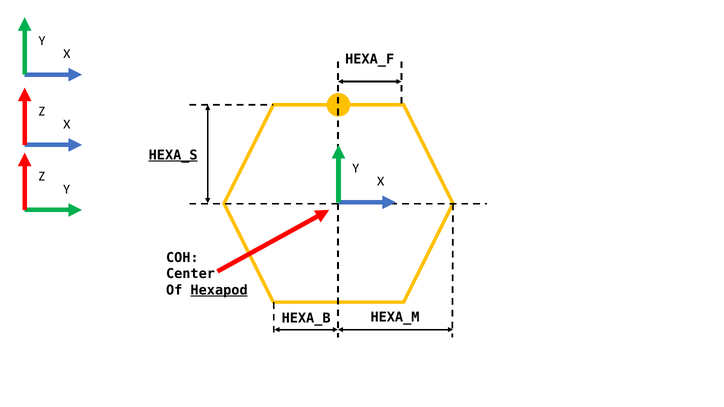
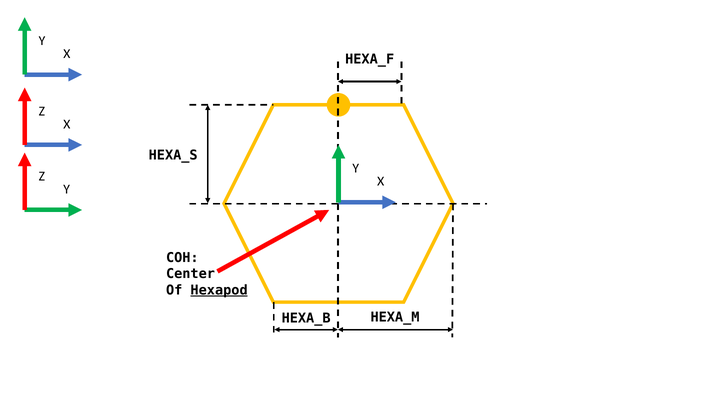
HEXA_S underline: present -> none (173, 155)
